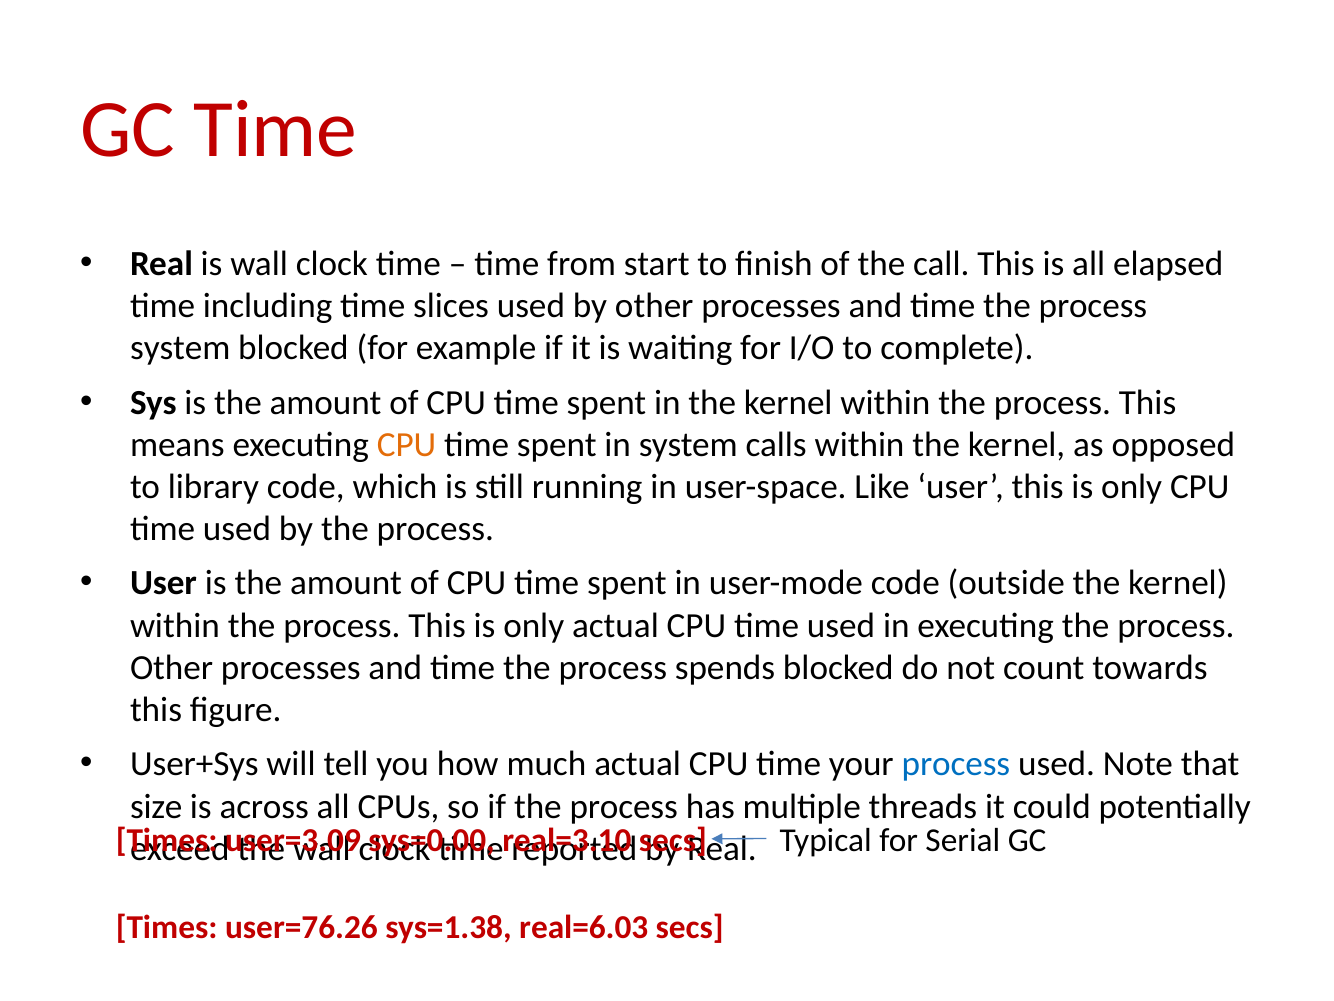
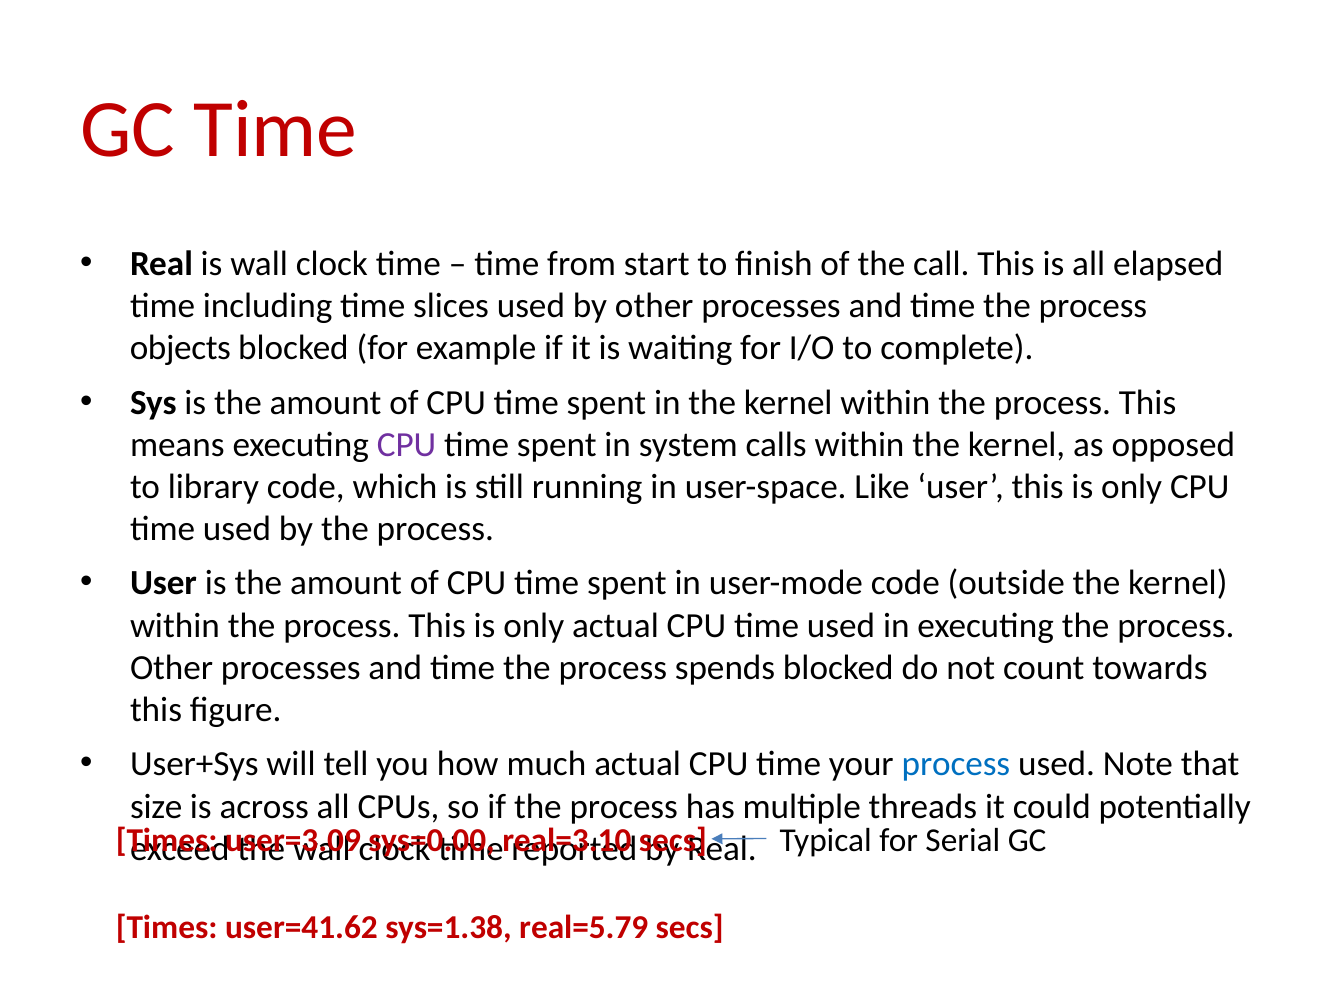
system: system -> objects (180, 348)
CPU colour: orange -> purple (406, 444)
user=76.26: user=76.26 -> user=41.62 (301, 927)
real=6.03: real=6.03 -> real=5.79 (584, 927)
